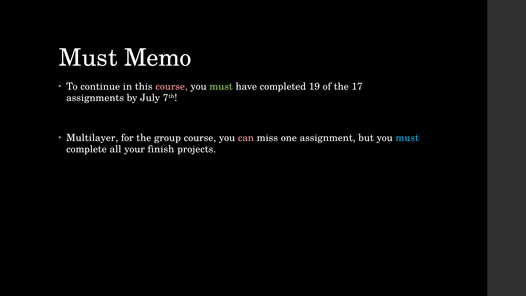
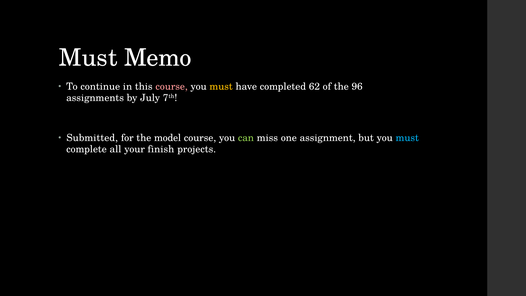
must colour: light green -> yellow (221, 87)
19: 19 -> 62 (314, 87)
17: 17 -> 96 (357, 87)
Multilayer: Multilayer -> Submitted (92, 138)
group: group -> model (168, 138)
can colour: pink -> light green (246, 138)
